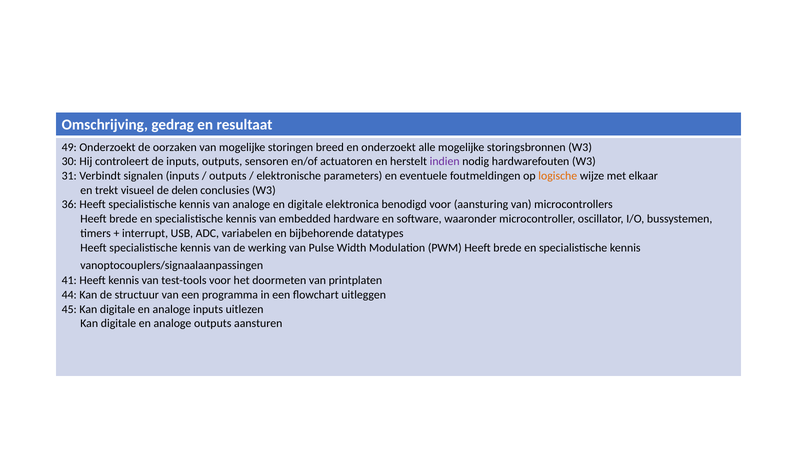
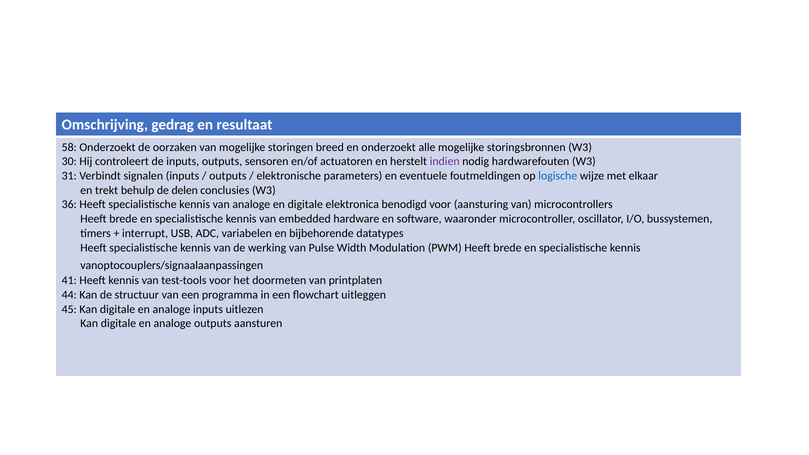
49: 49 -> 58 (69, 147)
logische colour: orange -> blue (558, 176)
visueel: visueel -> behulp (138, 190)
